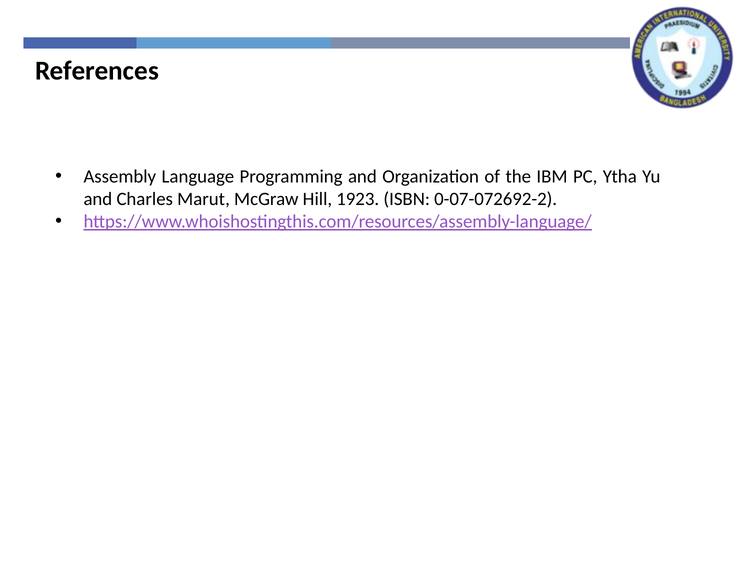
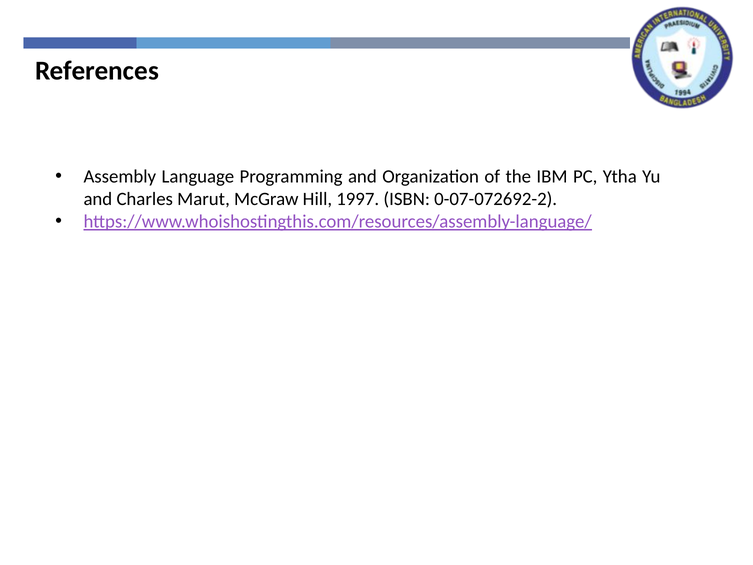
1923: 1923 -> 1997 (358, 199)
